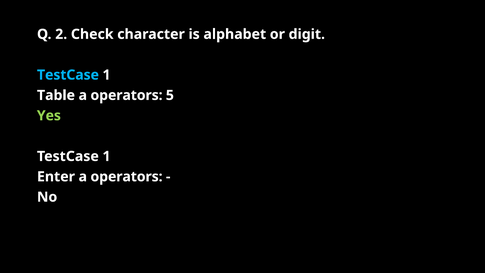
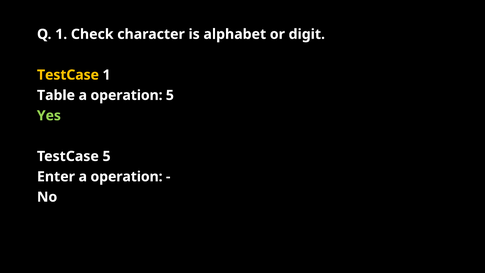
Q 2: 2 -> 1 (61, 34)
TestCase colour: light blue -> yellow (68, 75)
operators: operators -> operation (127, 95)
1: 1 -> 5 (107, 156)
Enter a operators: operators -> operation (127, 177)
